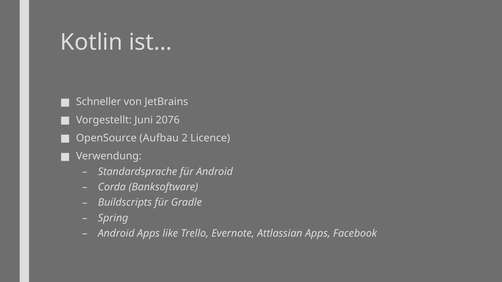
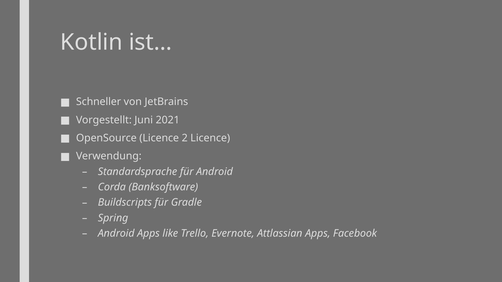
2076: 2076 -> 2021 (168, 120)
OpenSource Aufbau: Aufbau -> Licence (159, 138)
